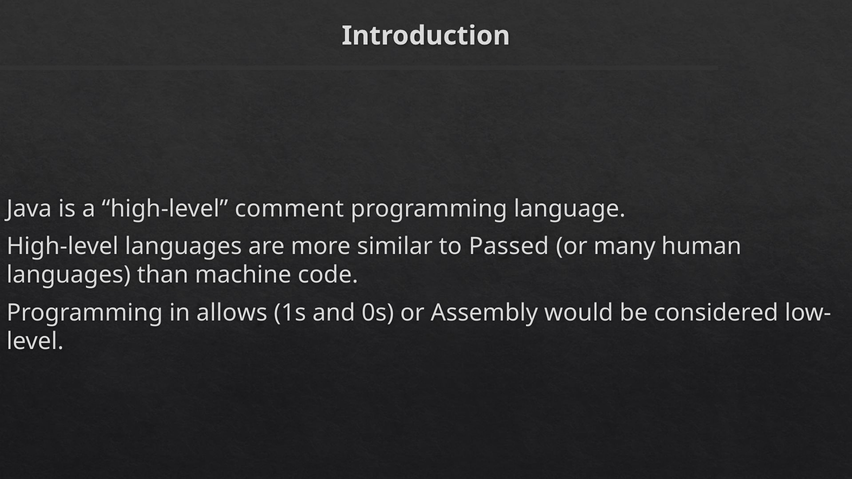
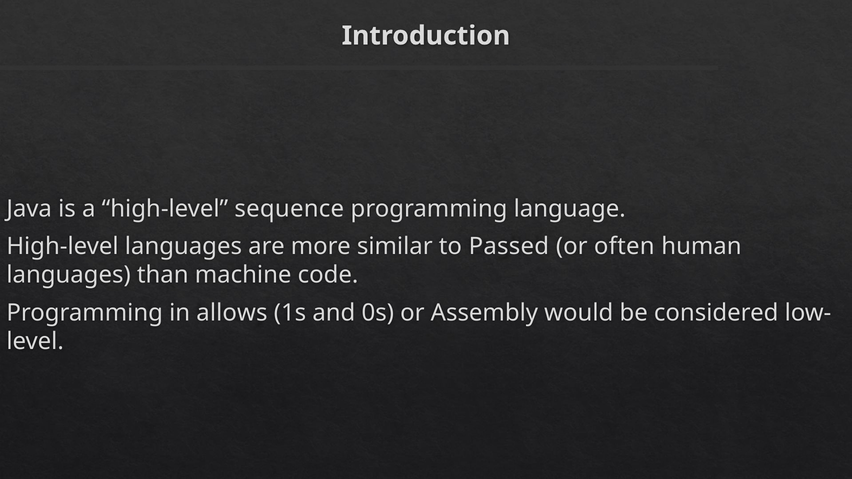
comment: comment -> sequence (289, 209)
many: many -> often (624, 246)
